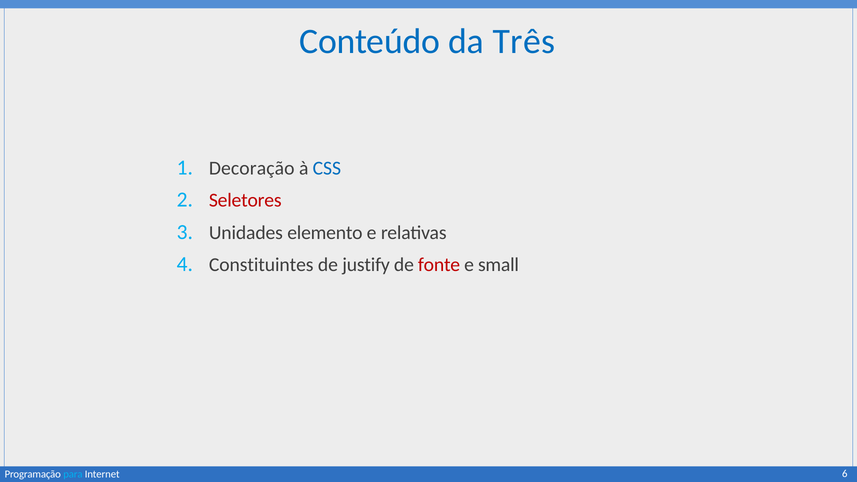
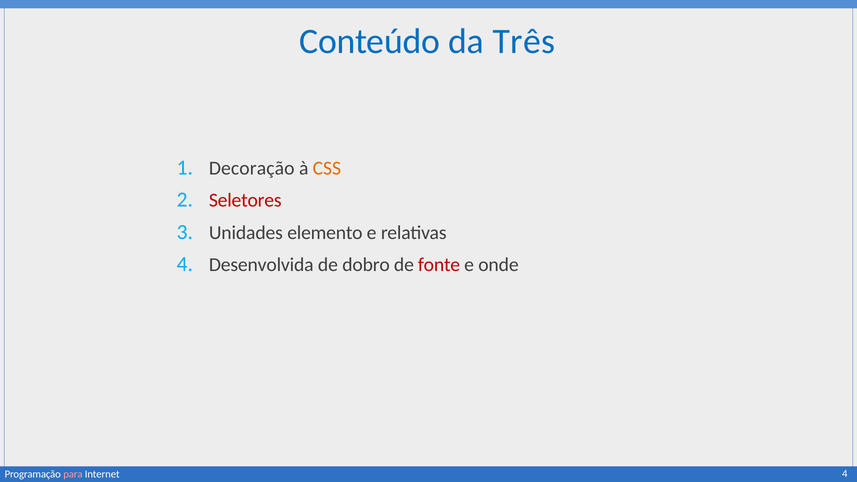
CSS colour: blue -> orange (327, 168)
Constituintes: Constituintes -> Desenvolvida (261, 265)
justify: justify -> dobro (366, 265)
small: small -> onde (498, 265)
para colour: light blue -> pink (73, 474)
Internet 6: 6 -> 4 (845, 474)
